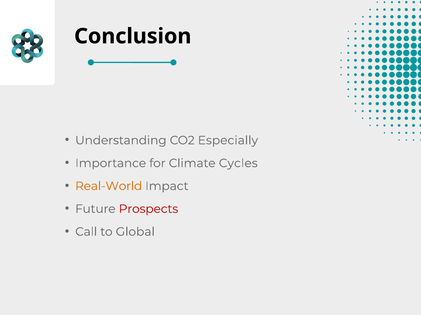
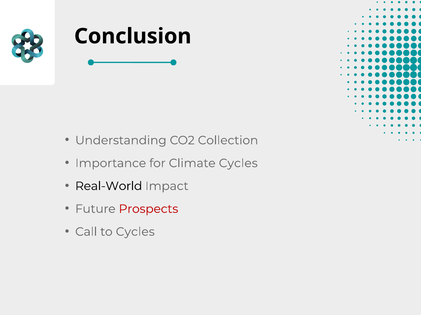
Especially: Especially -> Collection (228, 141)
Real-World colour: orange -> black (109, 186)
to Global: Global -> Cycles (135, 232)
